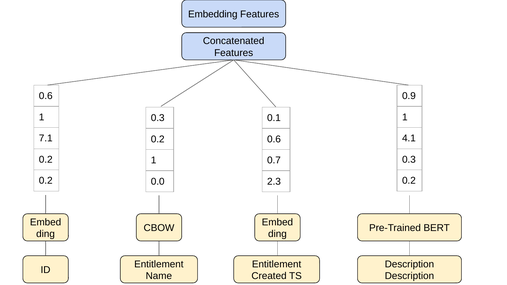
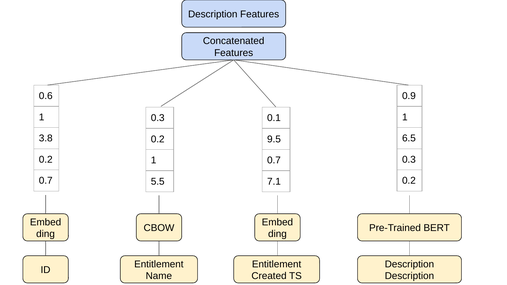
Embedding: Embedding -> Description (213, 14)
7.1: 7.1 -> 3.8 (46, 138)
4.1: 4.1 -> 6.5 (409, 138)
0.6: 0.6 -> 9.5 (274, 139)
0.2: 0.2 -> 0.7 (46, 181)
0.0: 0.0 -> 5.5 (158, 182)
2.3: 2.3 -> 7.1 (274, 182)
